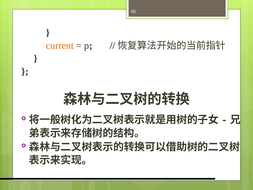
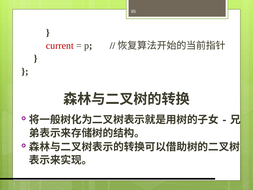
current colour: orange -> red (60, 45)
